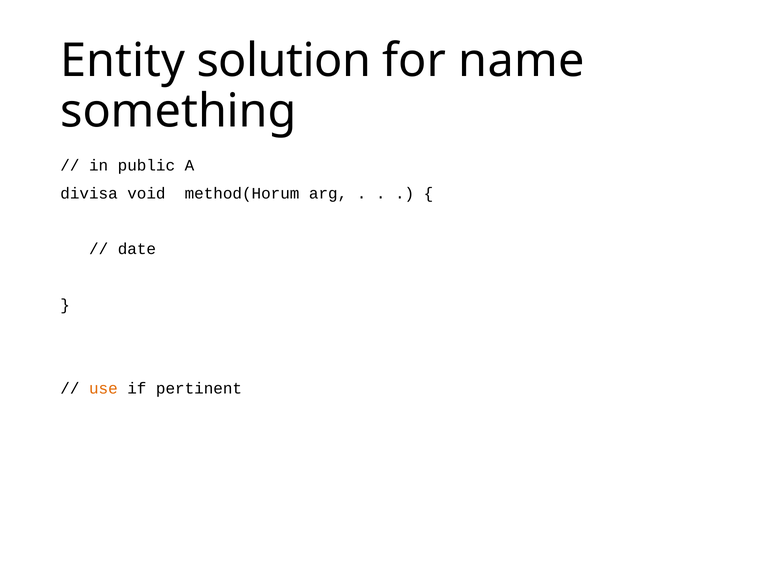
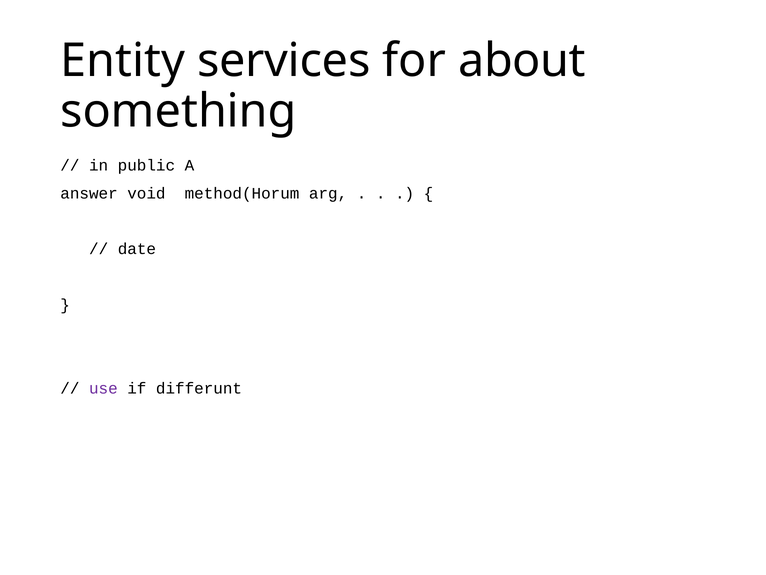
solution: solution -> services (284, 61)
name: name -> about (522, 61)
divisa: divisa -> answer (89, 193)
use colour: orange -> purple (103, 388)
pertinent: pertinent -> differunt (199, 388)
